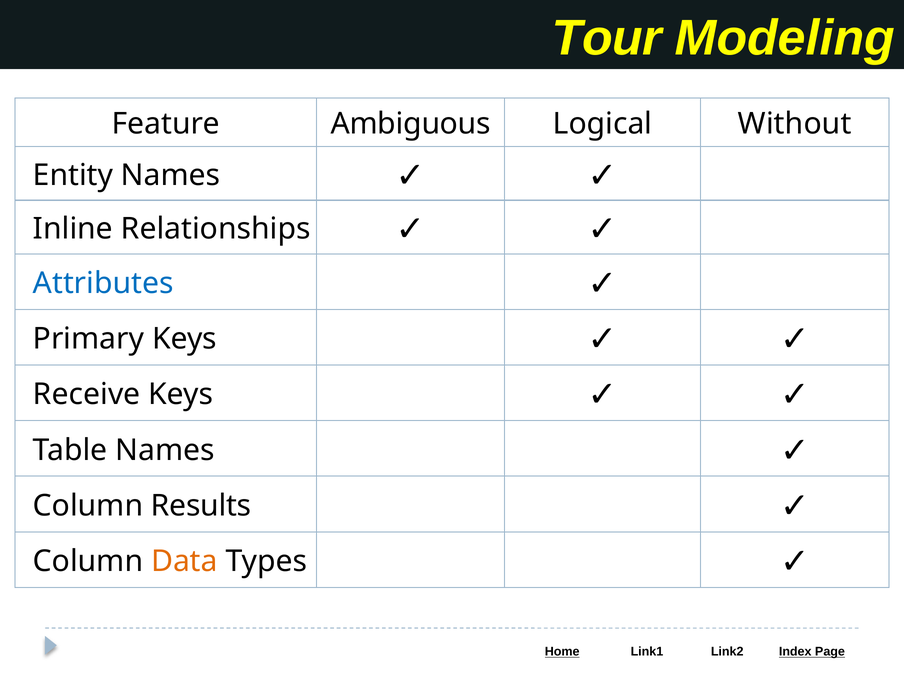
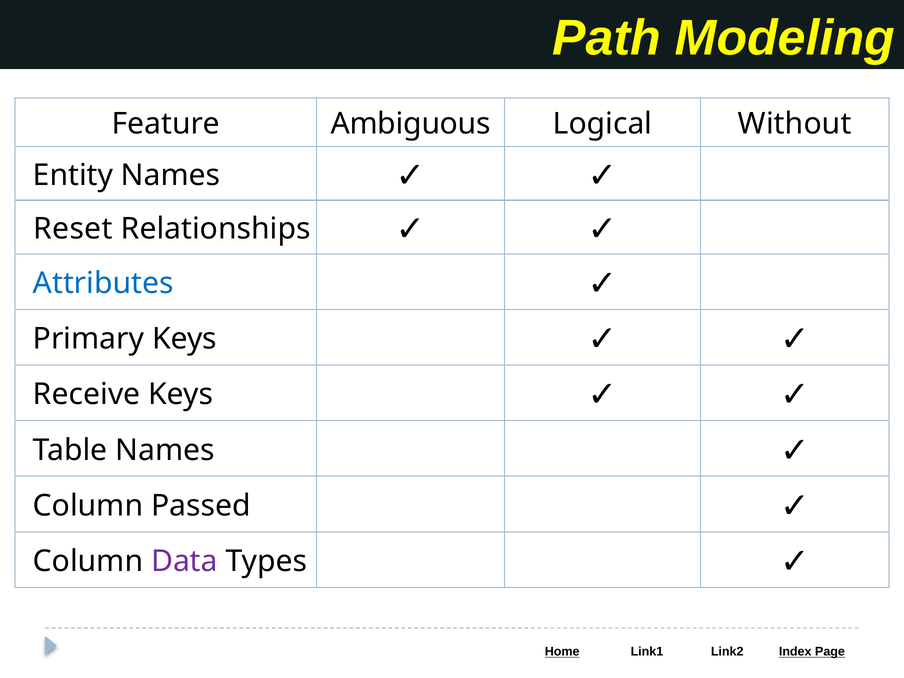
Tour: Tour -> Path (607, 38)
Inline: Inline -> Reset (73, 229)
Results: Results -> Passed (201, 506)
Data colour: orange -> purple (184, 561)
